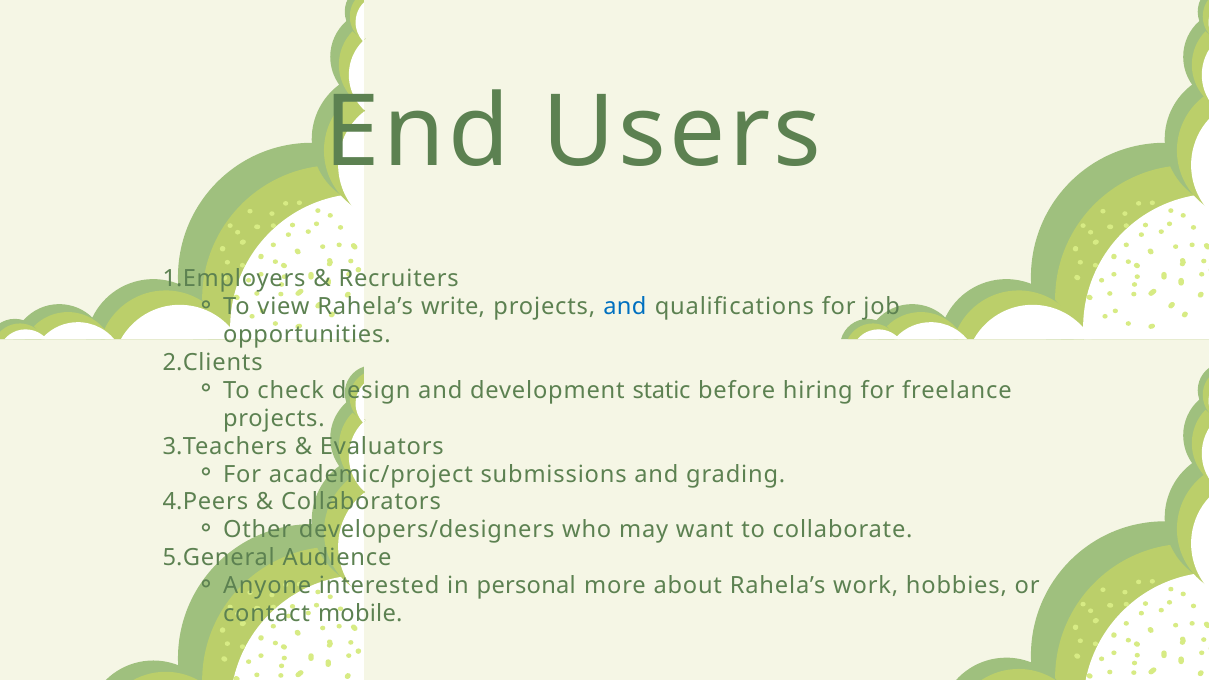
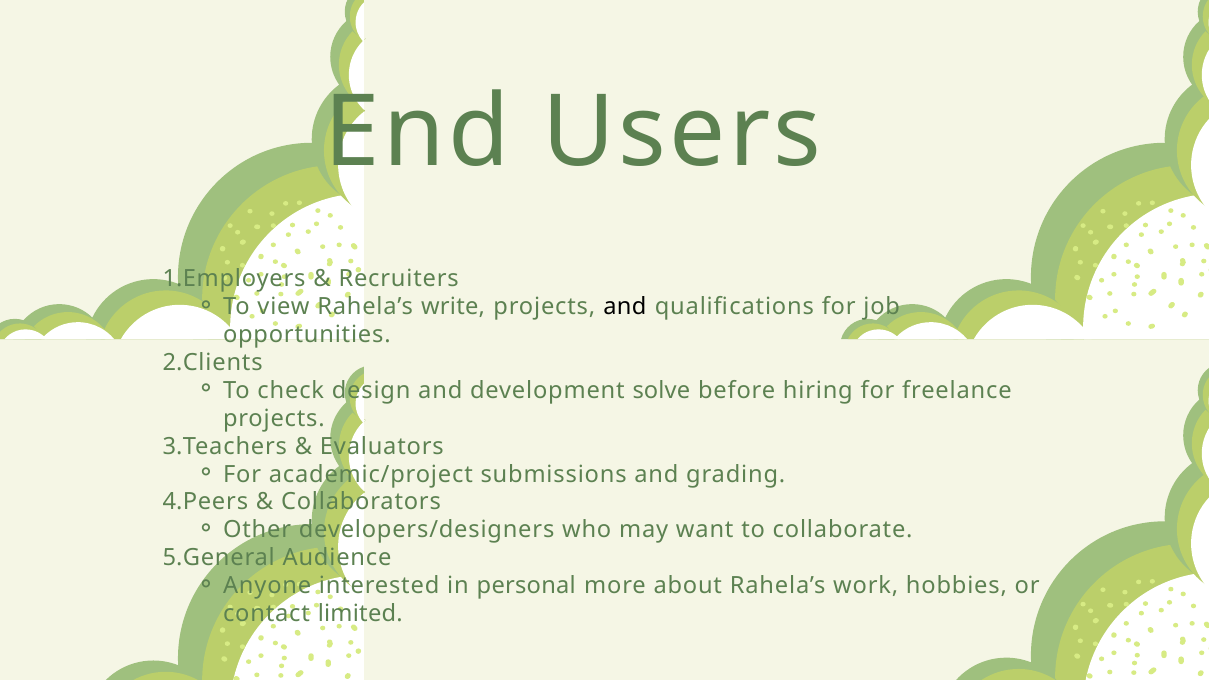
and colour: blue -> black (625, 307)
static: static -> solve (661, 390)
mobile: mobile -> limited (360, 614)
